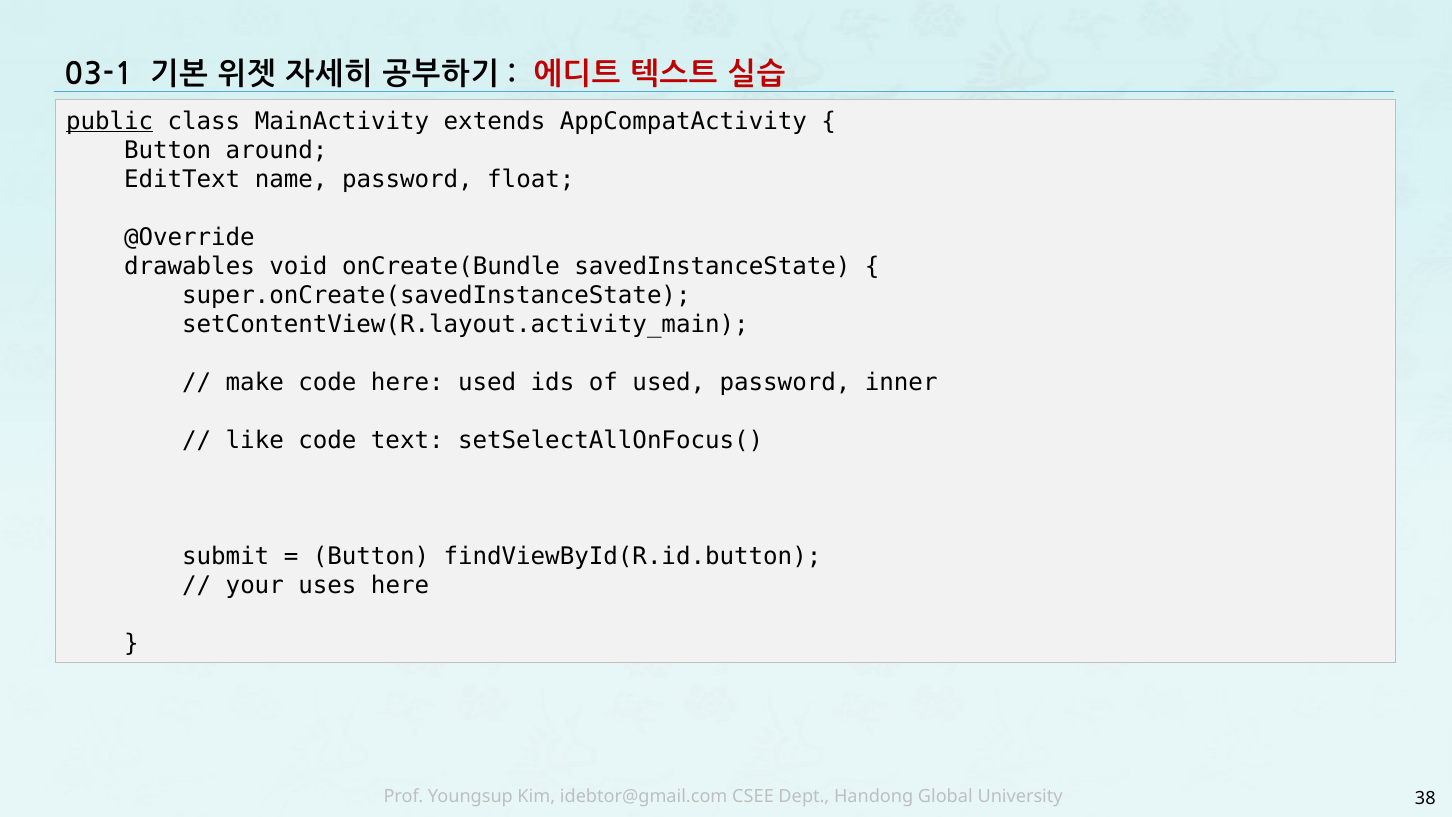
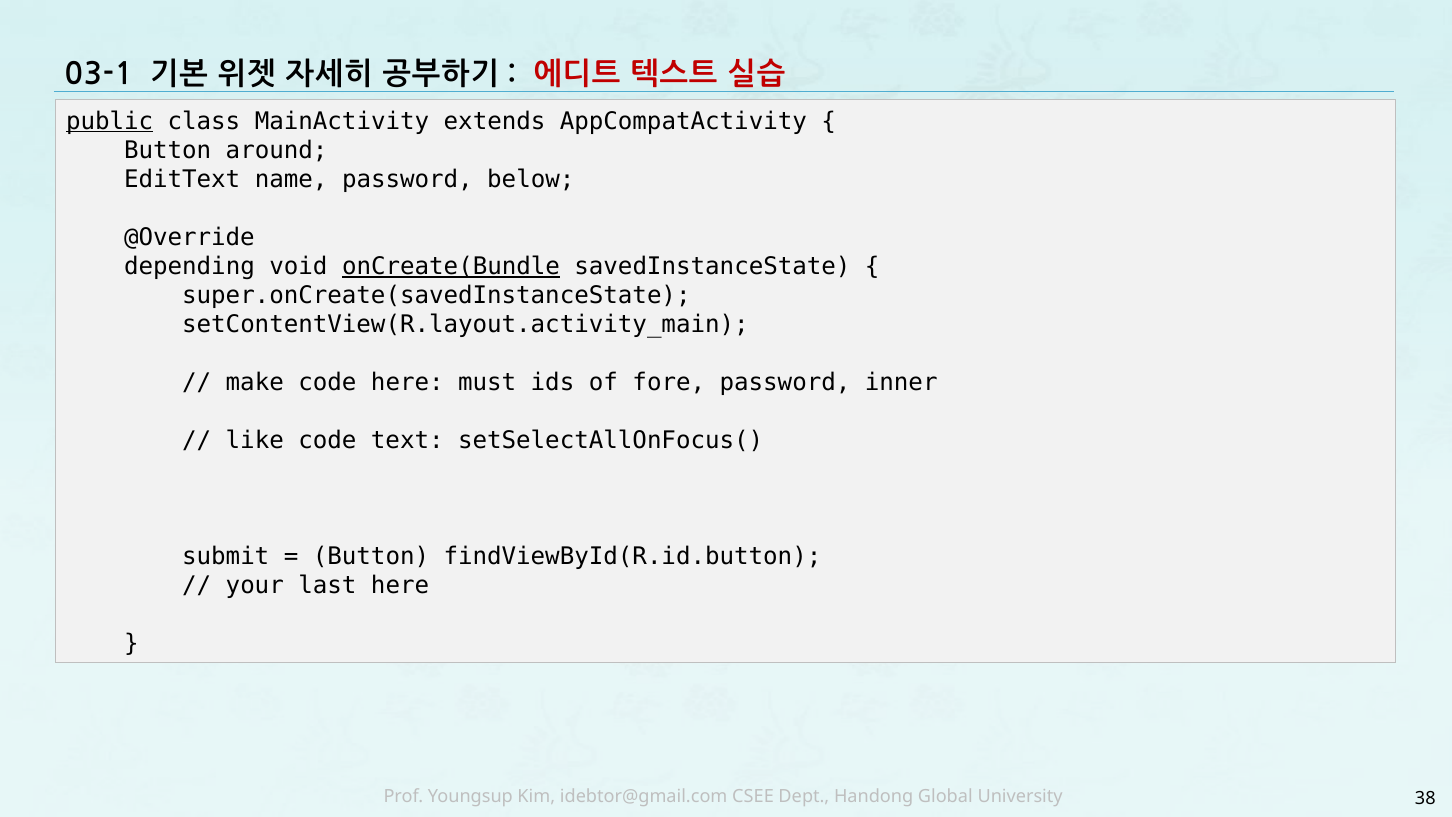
float: float -> below (531, 179)
drawables: drawables -> depending (189, 266)
onCreate(Bundle underline: none -> present (451, 266)
here used: used -> must (487, 382)
of used: used -> fore (669, 382)
uses: uses -> last (327, 586)
